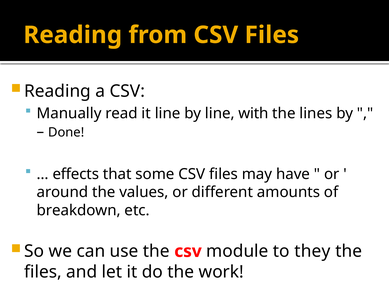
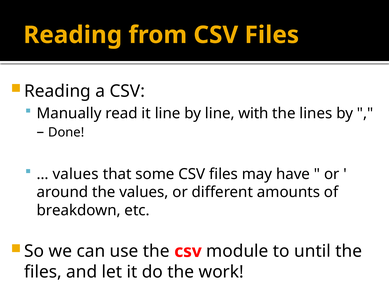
effects: effects -> values (76, 174)
they: they -> until (312, 251)
